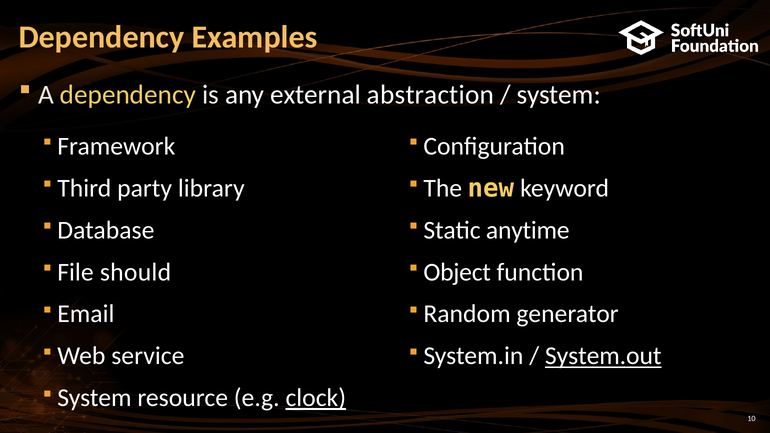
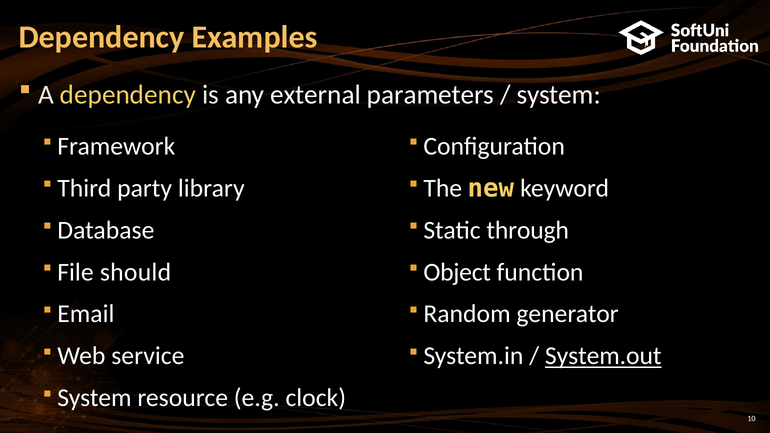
abstraction: abstraction -> parameters (431, 95)
anytime: anytime -> through (528, 230)
clock underline: present -> none (316, 398)
